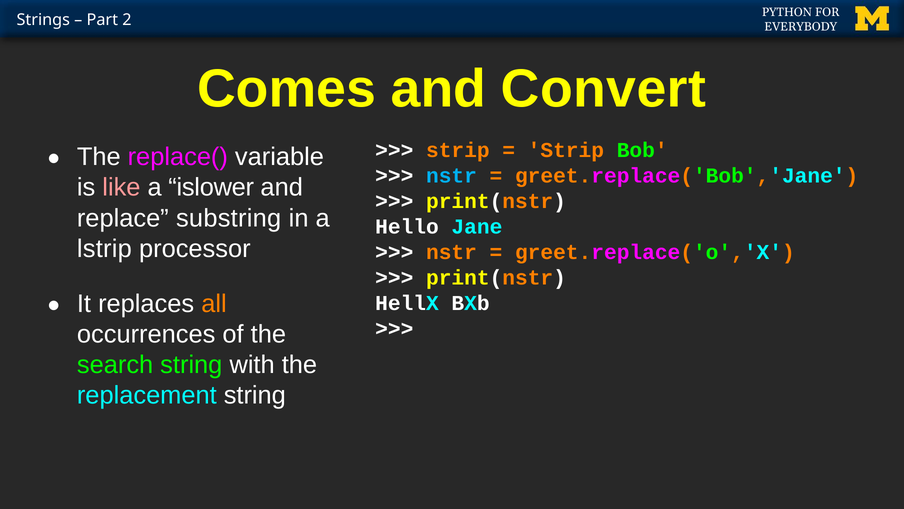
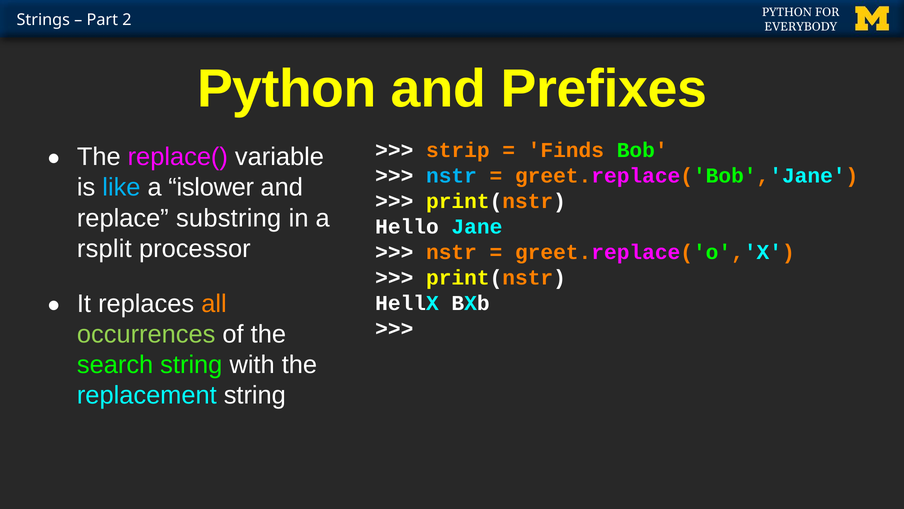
Comes: Comes -> Python (287, 89)
Convert: Convert -> Prefixes (604, 89)
Strip: Strip -> Finds (566, 150)
like colour: pink -> light blue (121, 187)
lstrip: lstrip -> rsplit (104, 248)
occurrences colour: white -> light green (146, 334)
